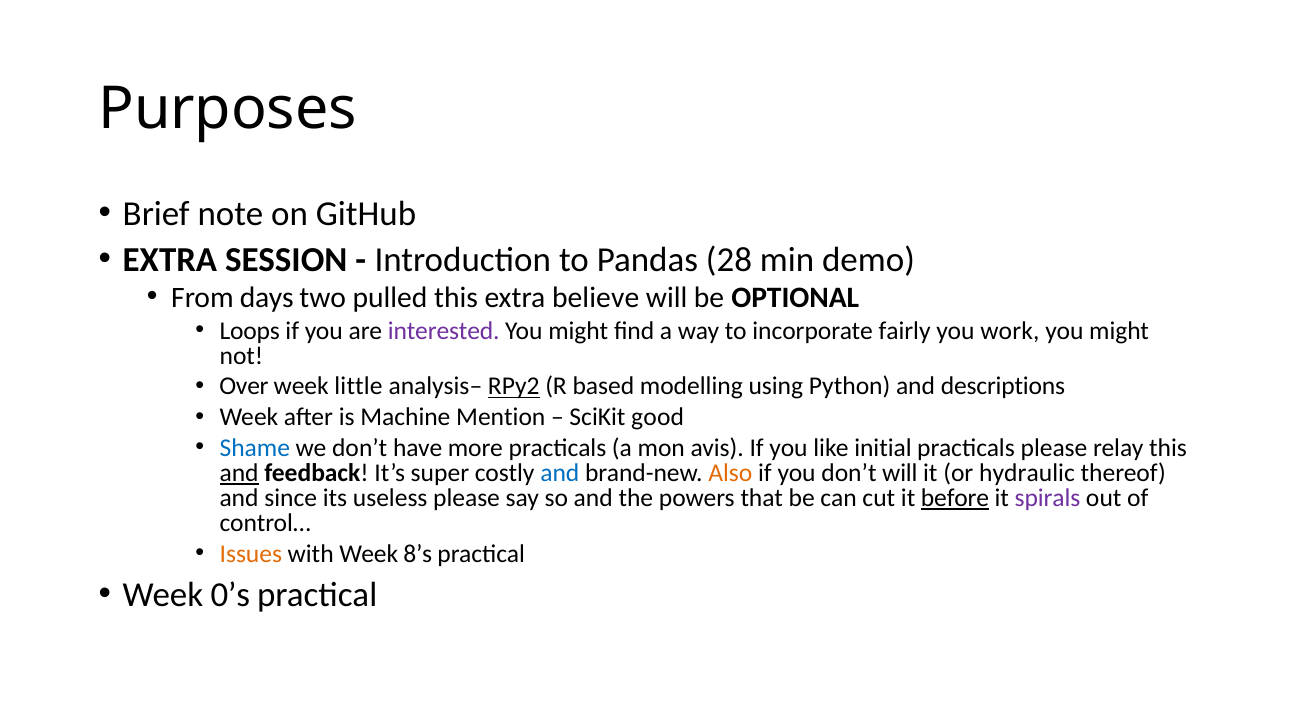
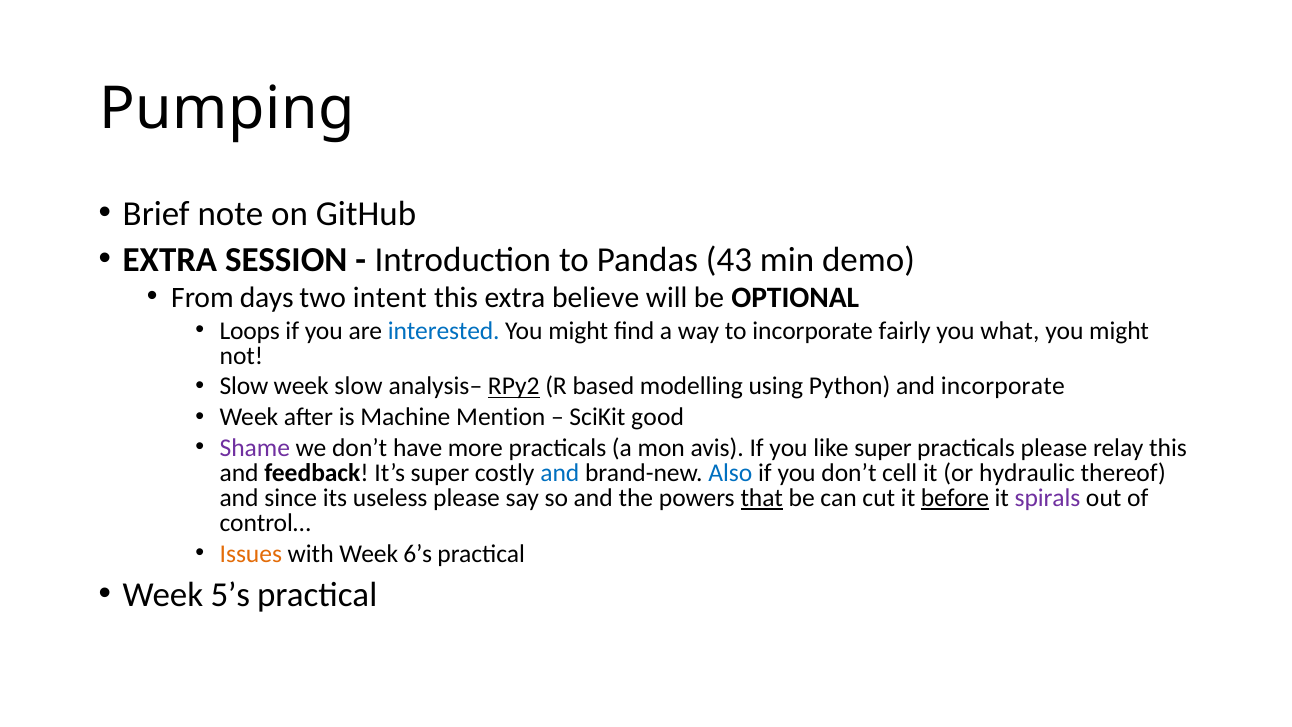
Purposes: Purposes -> Pumping (227, 109)
28: 28 -> 43 (729, 260)
pulled: pulled -> intent (390, 298)
interested colour: purple -> blue (444, 331)
work: work -> what (1010, 331)
Over: Over -> Slow (244, 386)
week little: little -> slow (359, 386)
and descriptions: descriptions -> incorporate (1003, 386)
Shame colour: blue -> purple (255, 448)
like initial: initial -> super (883, 448)
and underline: present -> none (239, 473)
Also colour: orange -> blue (730, 473)
don’t will: will -> cell (900, 473)
that underline: none -> present (762, 498)
8’s: 8’s -> 6’s (418, 553)
0’s: 0’s -> 5’s (230, 595)
